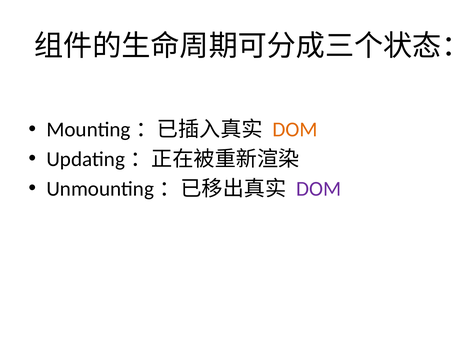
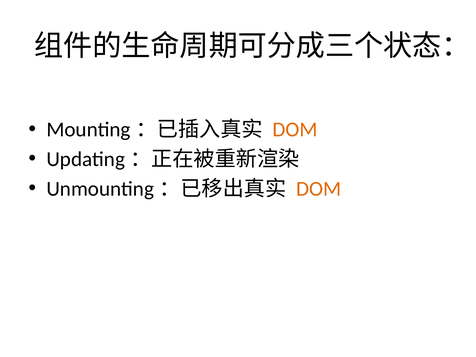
DOM colour: purple -> orange (319, 189)
